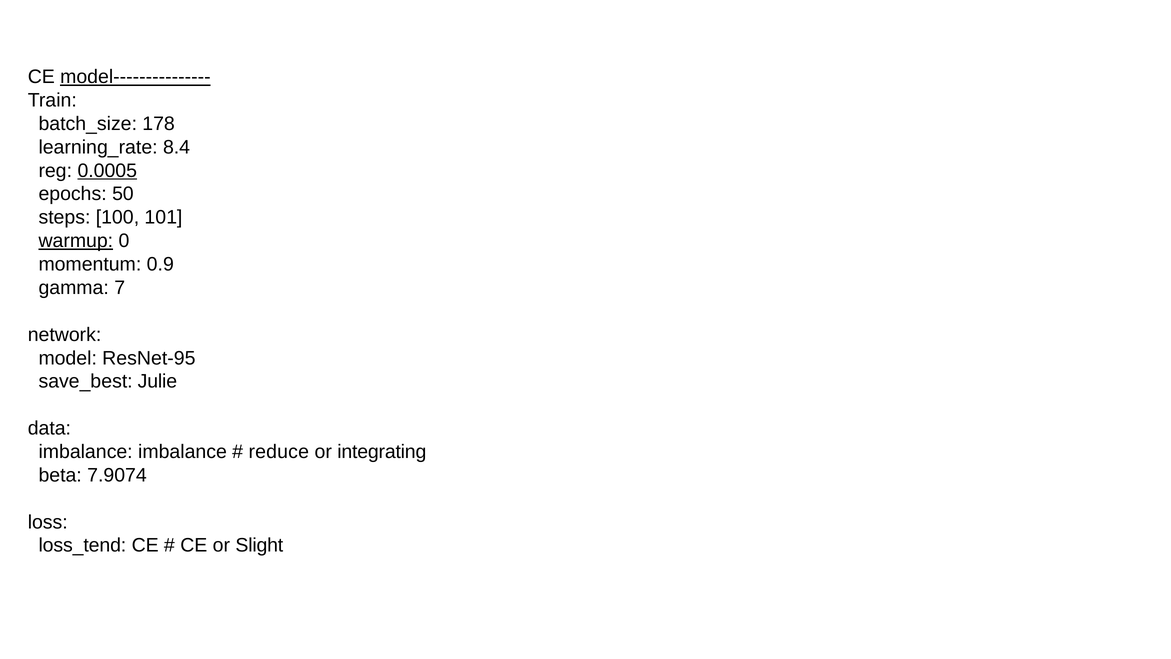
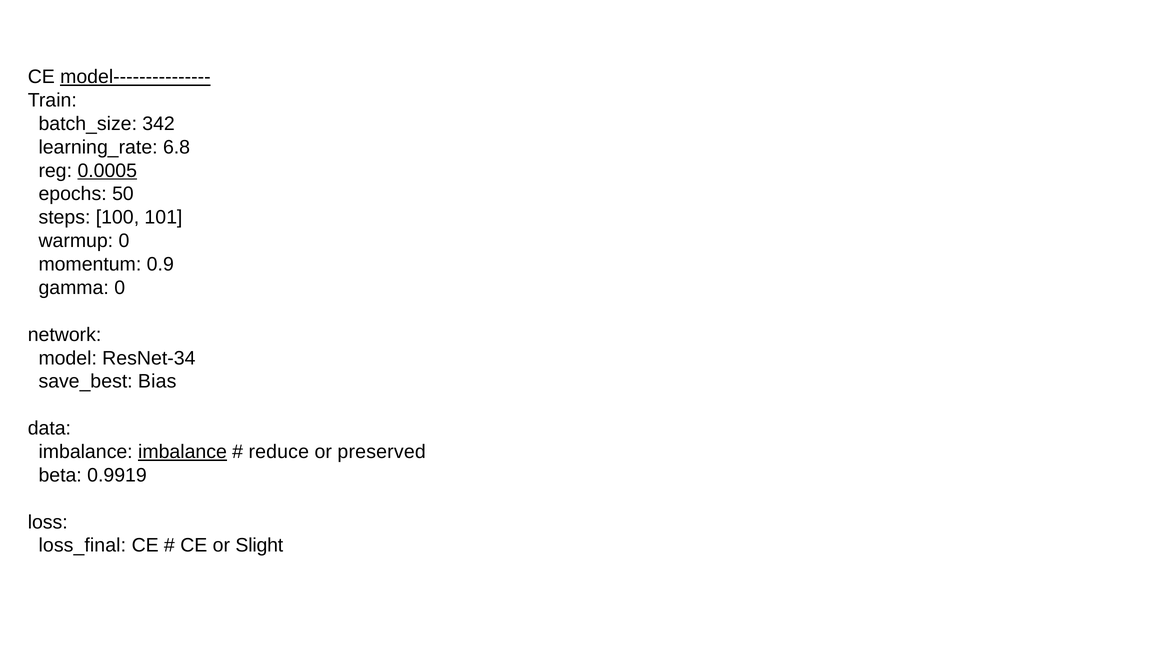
178: 178 -> 342 (159, 124)
8.4: 8.4 -> 6.8 (177, 147)
warmup underline: present -> none (76, 241)
gamma 7: 7 -> 0 (120, 288)
ResNet-95: ResNet-95 -> ResNet-34 (149, 358)
Julie: Julie -> Bias (157, 381)
imbalance underline: none -> present (182, 452)
integrating: integrating -> preserved (382, 452)
7.9074: 7.9074 -> 0.9919 (117, 475)
loss_tend: loss_tend -> loss_final (82, 545)
